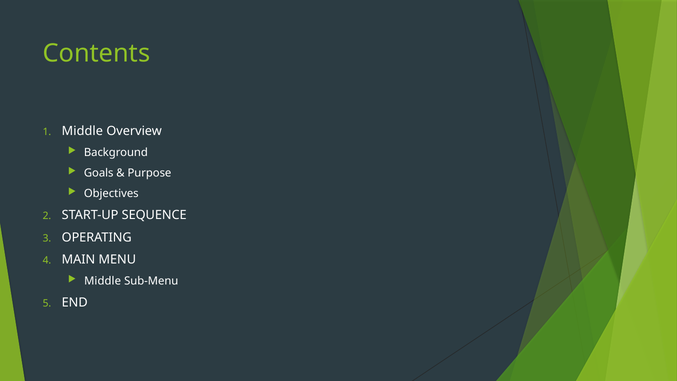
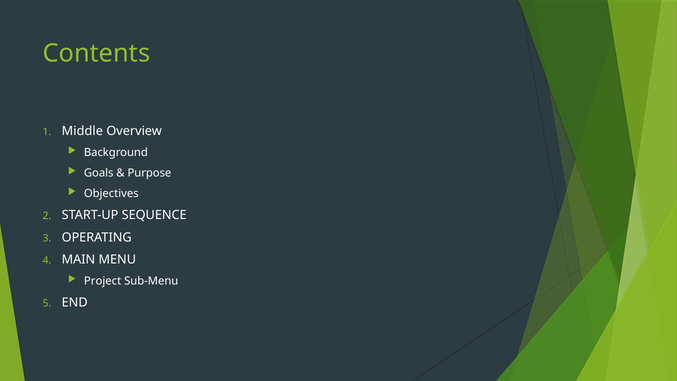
Middle: Middle -> Project (103, 281)
